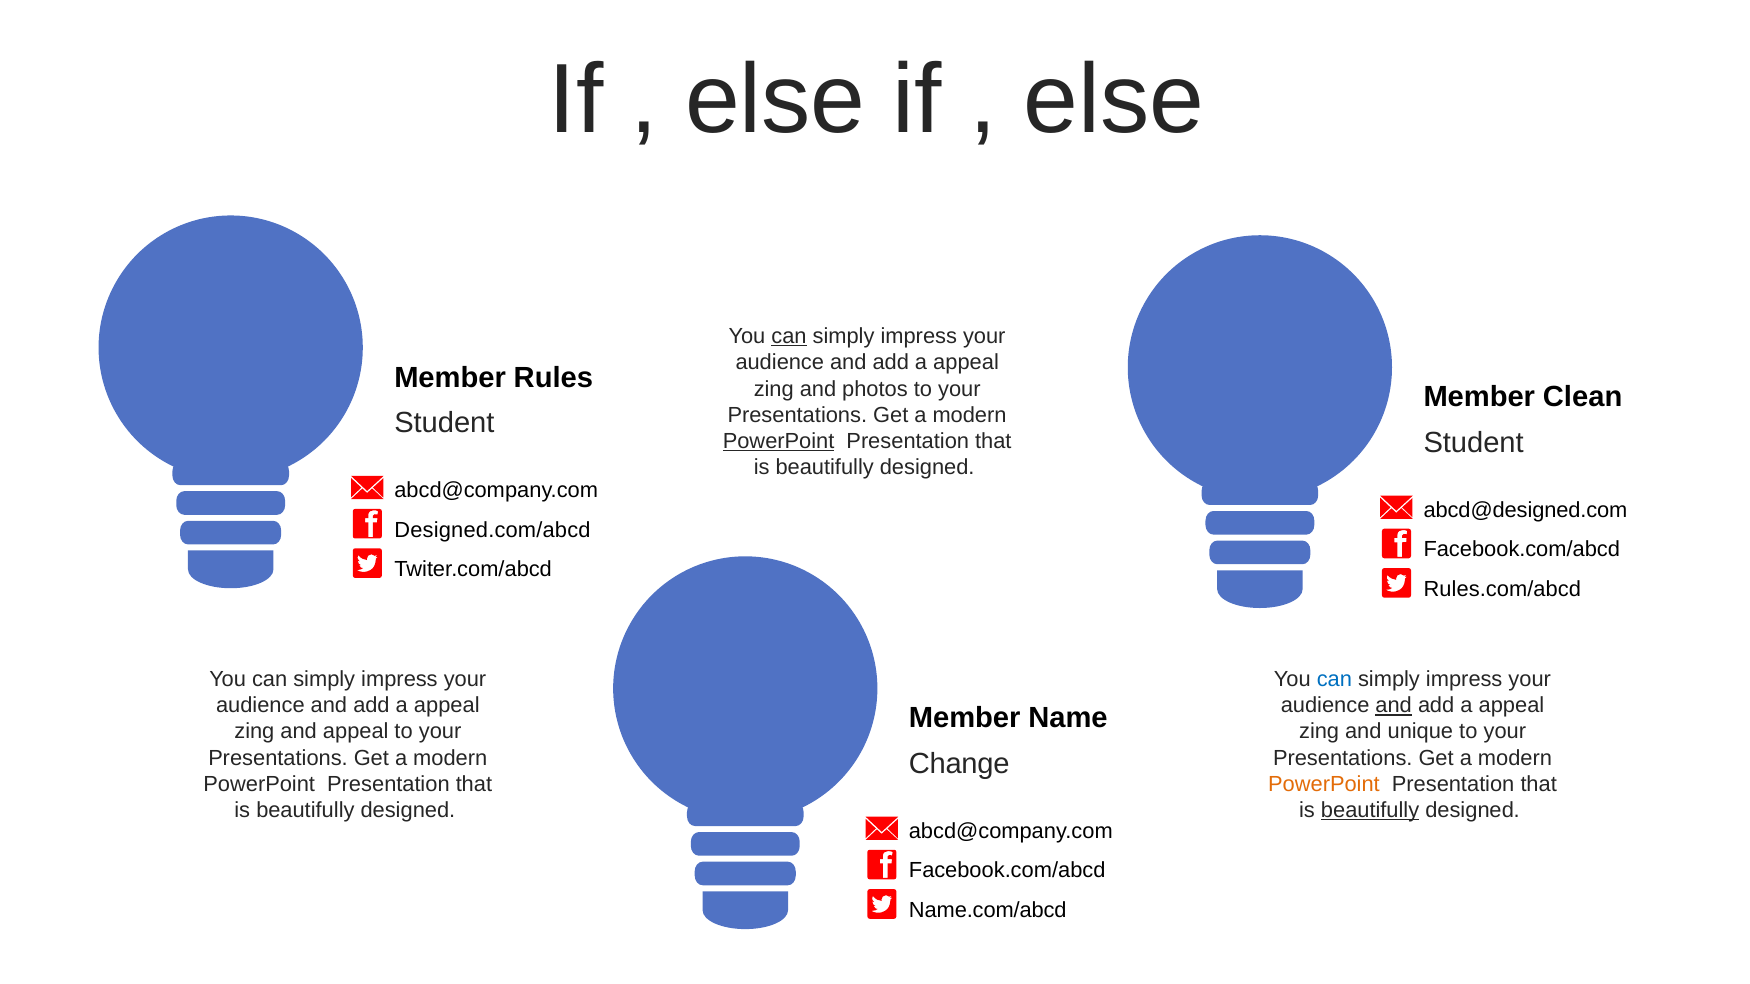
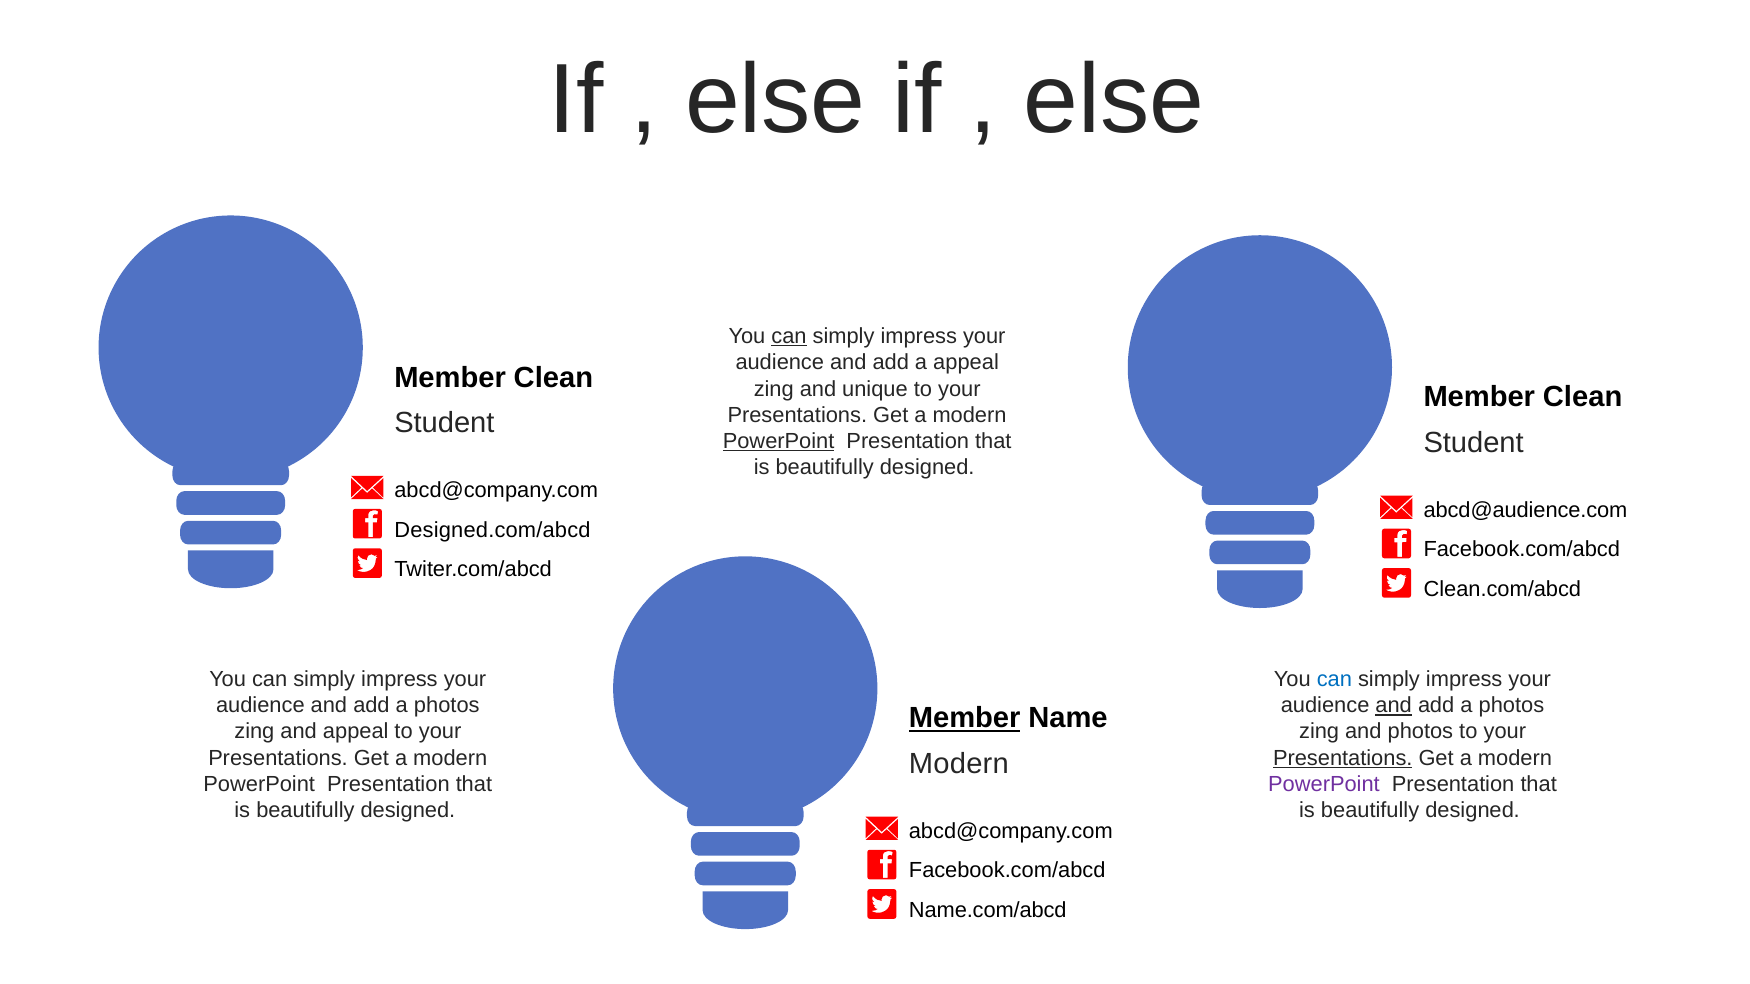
Rules: Rules -> Clean (553, 378)
photos: photos -> unique (875, 389)
abcd@designed.com: abcd@designed.com -> abcd@audience.com (1526, 510)
Rules.com/abcd: Rules.com/abcd -> Clean.com/abcd (1502, 590)
appeal: appeal -> photos (447, 706)
appeal: appeal -> photos (1511, 706)
Member underline: none -> present (965, 719)
and unique: unique -> photos (1420, 732)
Presentations underline: none -> present (1343, 758)
Change: Change -> Modern (959, 764)
PowerPoint colour: orange -> purple (1324, 784)
beautifully underline: present -> none (1370, 811)
